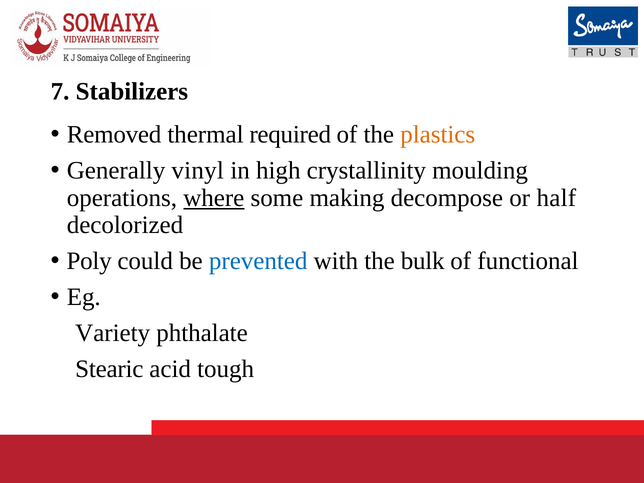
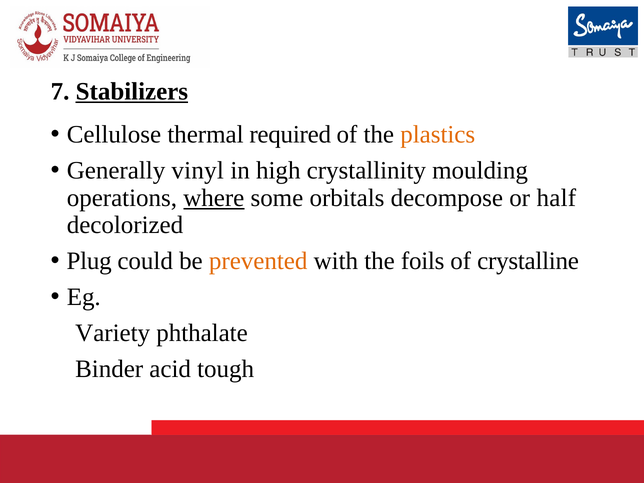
Stabilizers underline: none -> present (132, 92)
Removed: Removed -> Cellulose (114, 135)
making: making -> orbitals (347, 198)
Poly: Poly -> Plug (89, 261)
prevented colour: blue -> orange (258, 261)
bulk: bulk -> foils (423, 261)
functional: functional -> crystalline (528, 261)
Stearic: Stearic -> Binder (109, 369)
